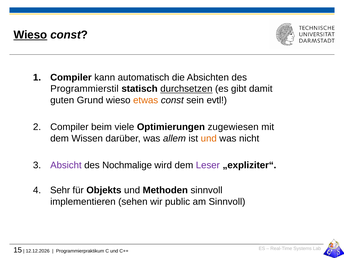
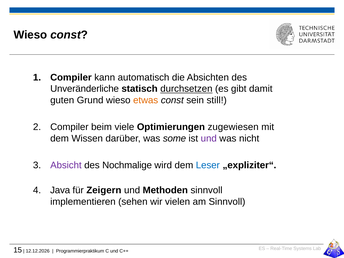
Wieso underline: present -> none (30, 35)
Programmierstil: Programmierstil -> Unveränderliche (85, 89)
evtl: evtl -> still (217, 100)
allem: allem -> some (174, 139)
und colour: orange -> purple (209, 139)
Leser colour: purple -> blue (208, 165)
Sehr: Sehr -> Java (60, 190)
Objekts: Objekts -> Zeigern (104, 190)
public: public -> vielen (178, 202)
